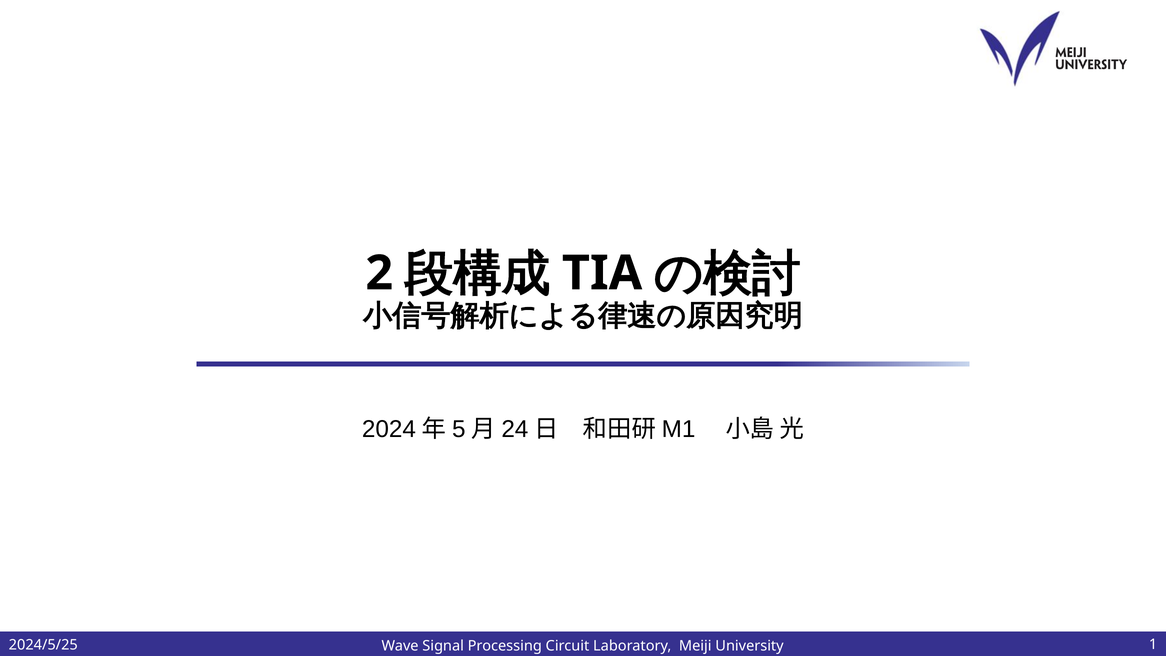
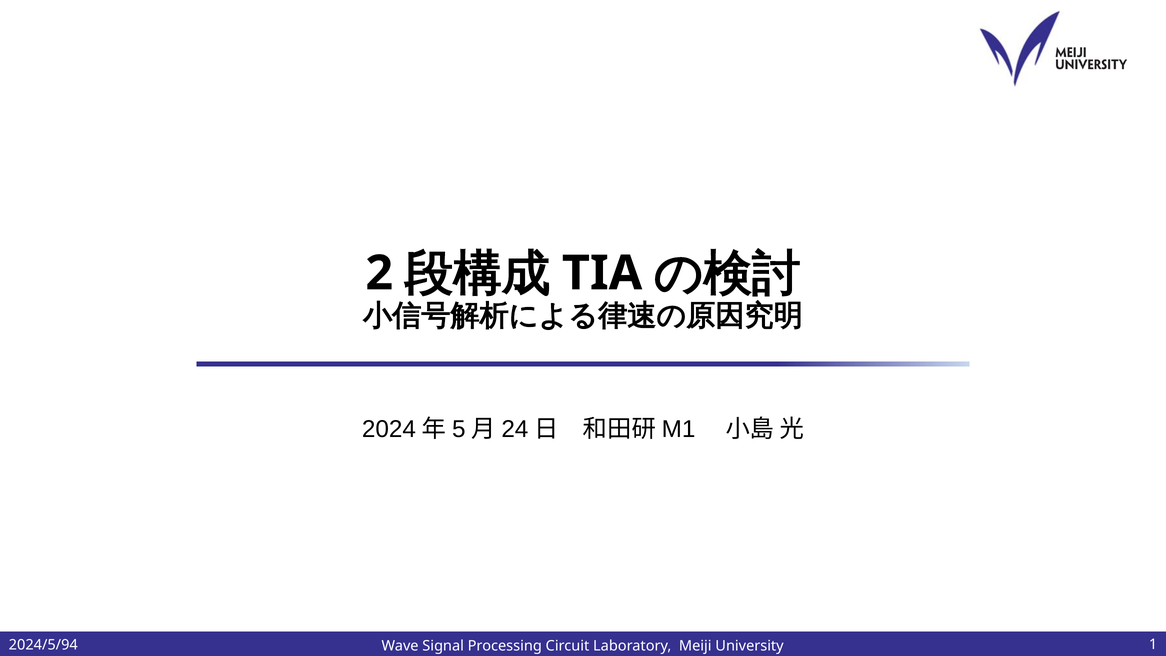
2024/5/25: 2024/5/25 -> 2024/5/94 (43, 645)
